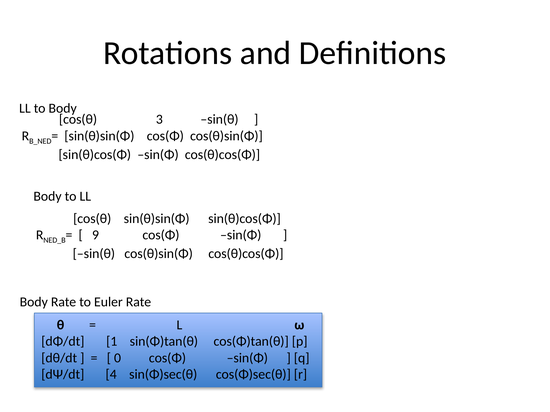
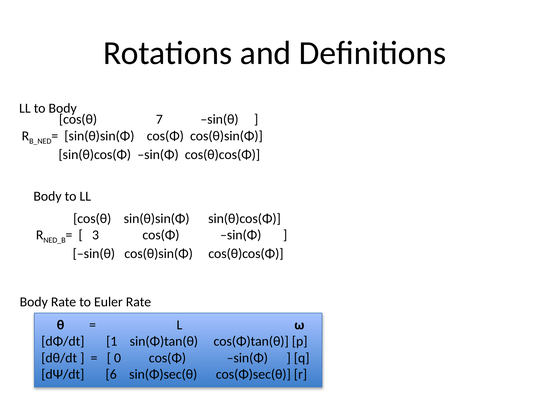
3: 3 -> 7 (159, 120)
9: 9 -> 3 (96, 235)
4: 4 -> 6 (111, 375)
